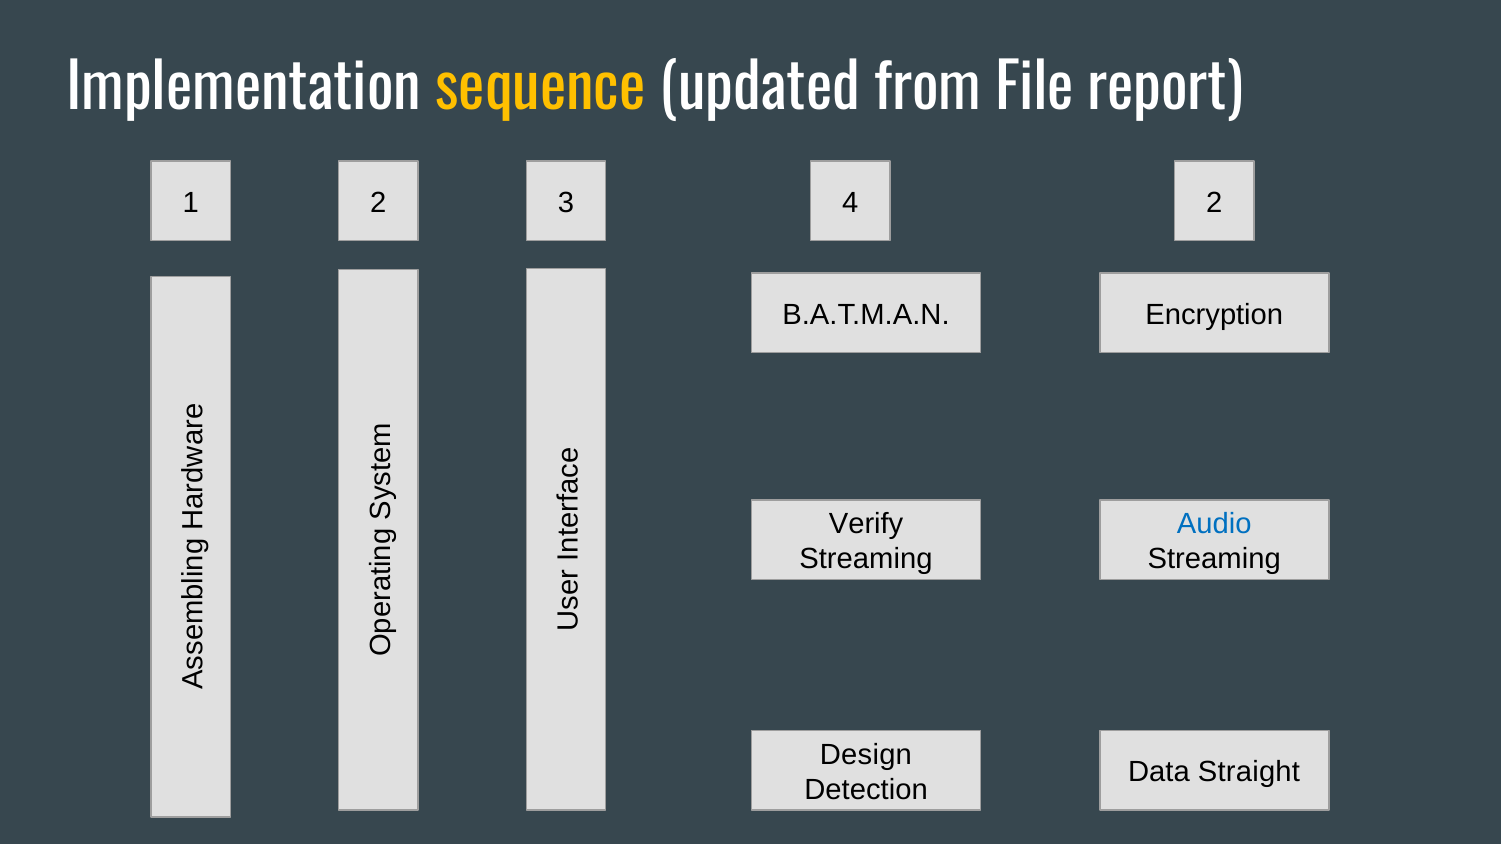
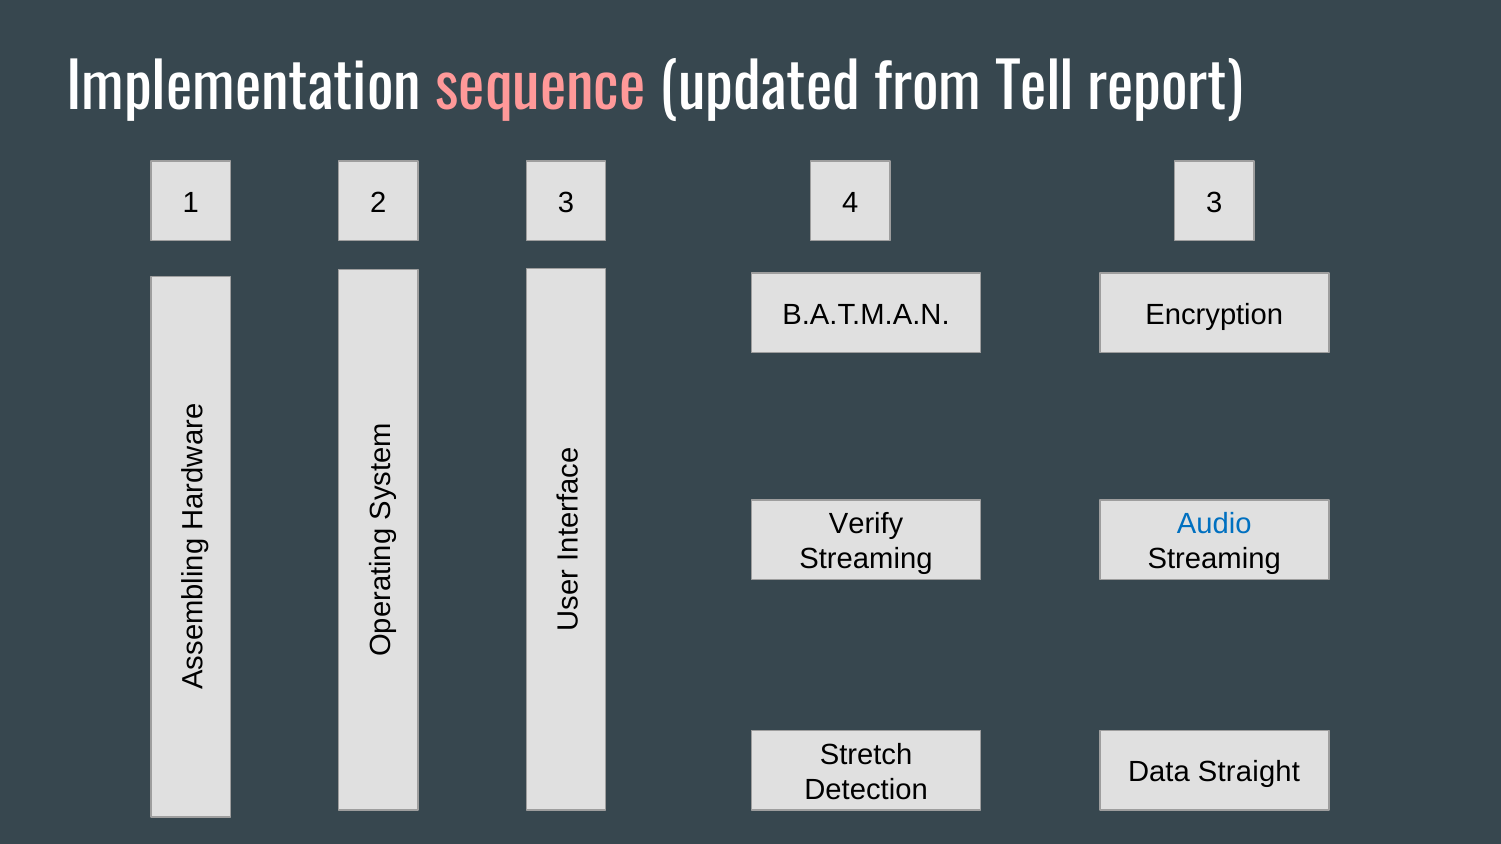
sequence colour: yellow -> pink (541, 89)
File: File -> Tell (1035, 89)
1 2: 2 -> 3 (1214, 203)
Design: Design -> Stretch (866, 755)
